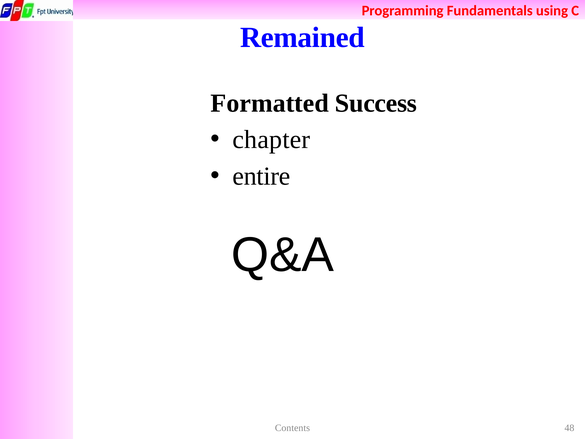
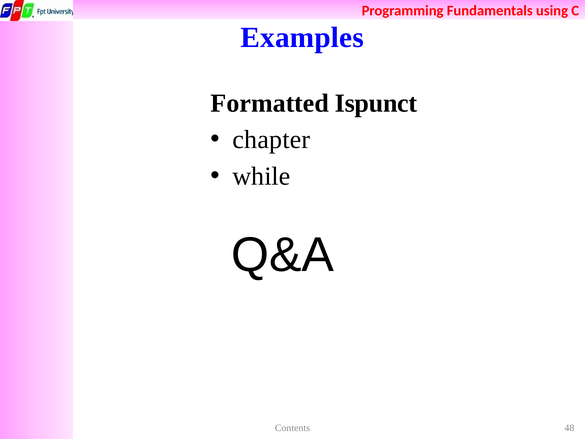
Remained: Remained -> Examples (302, 38)
Success: Success -> Ispunct (376, 103)
entire: entire -> while (261, 176)
